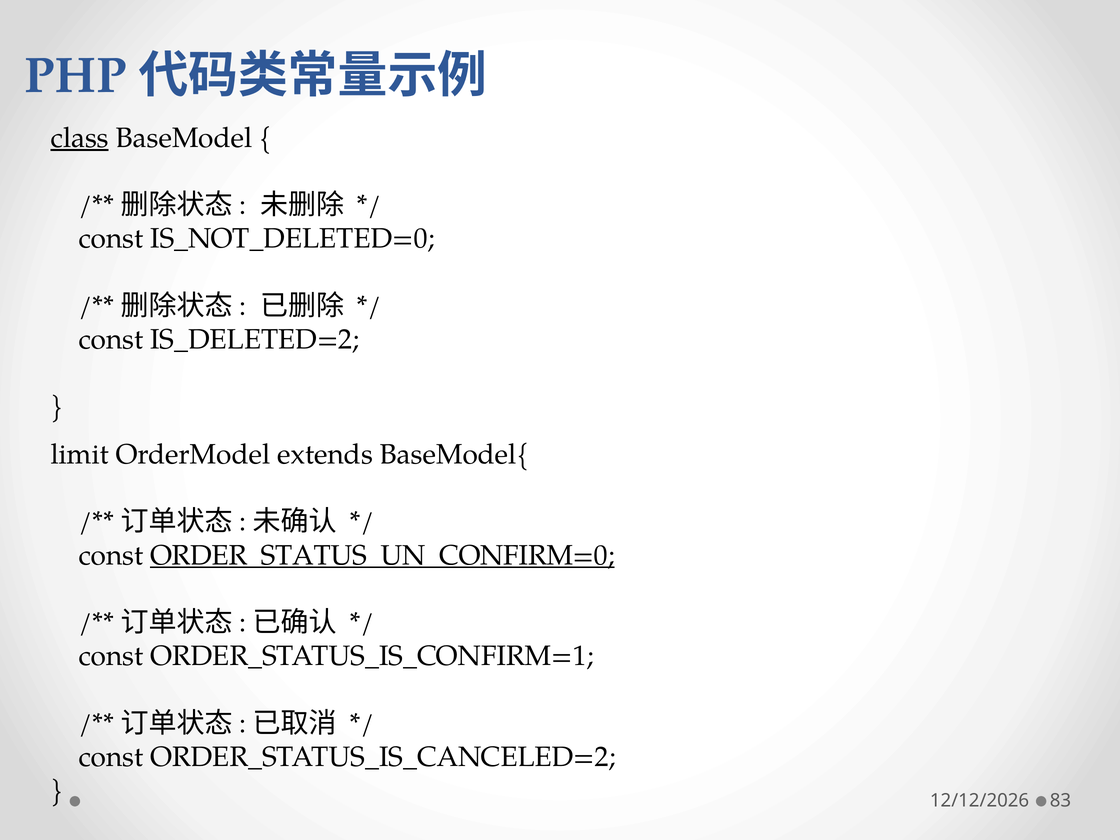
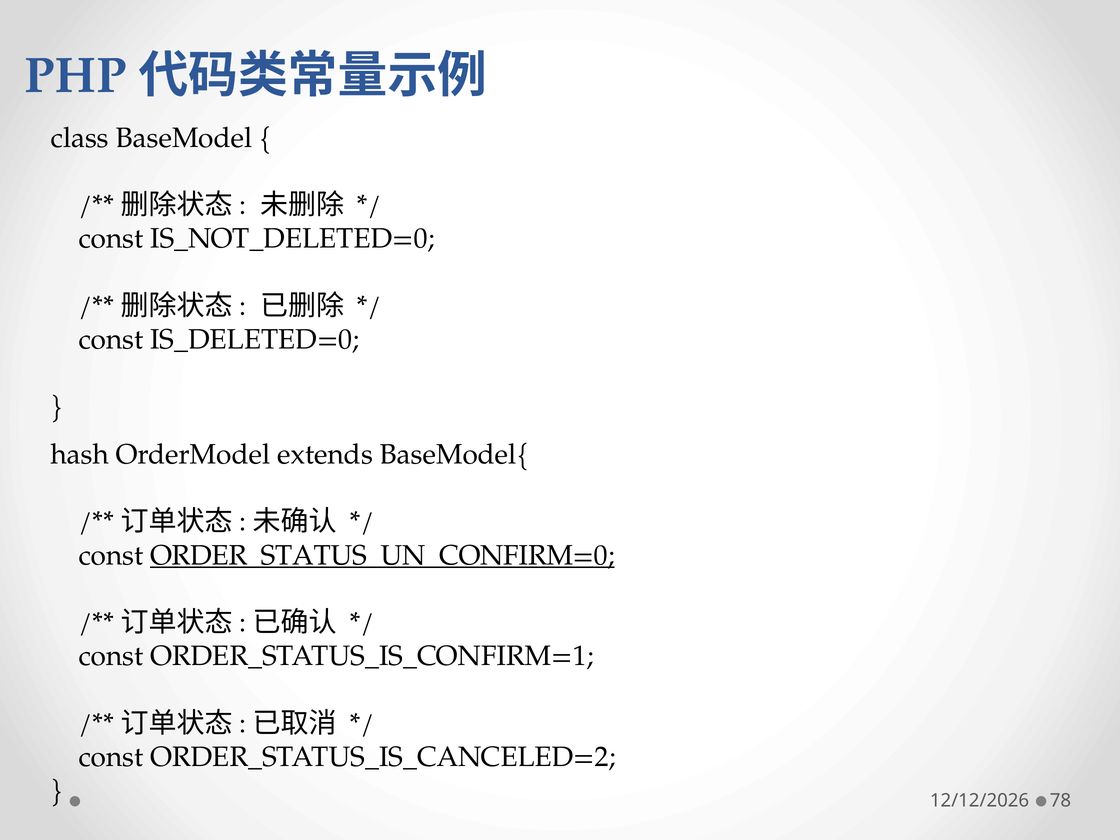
class underline: present -> none (80, 138)
IS_DELETED=2: IS_DELETED=2 -> IS_DELETED=0 (255, 340)
limit: limit -> hash (80, 455)
83: 83 -> 78 (1060, 801)
